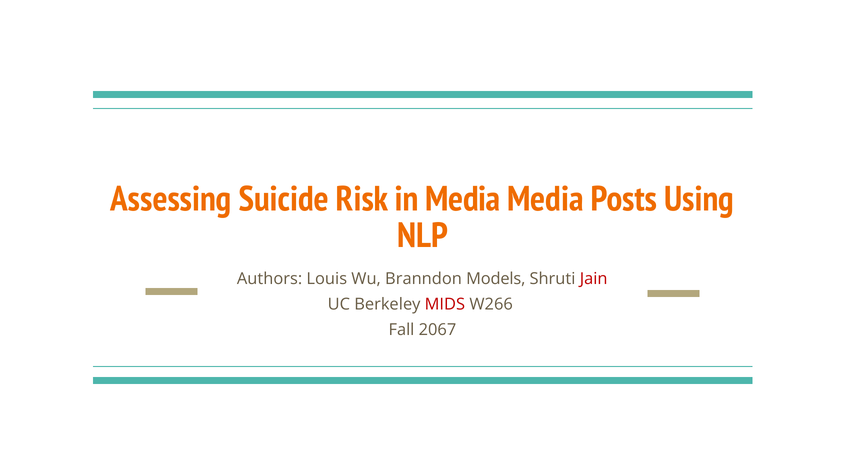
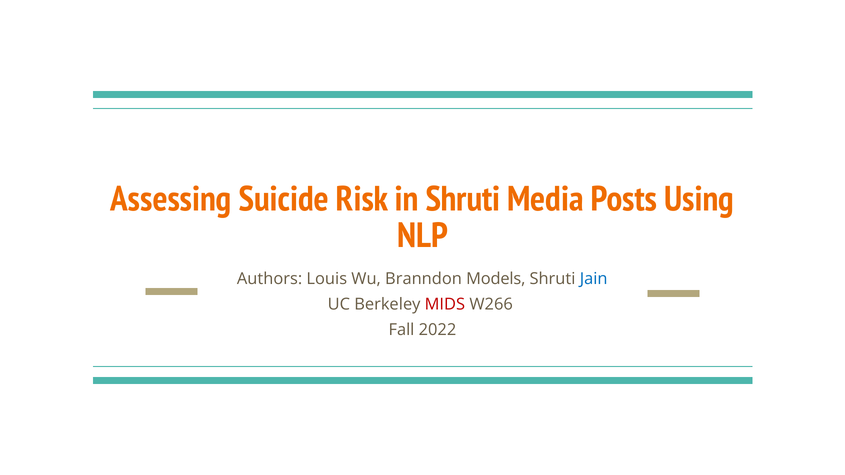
in Media: Media -> Shruti (463, 199)
Jain colour: red -> blue (594, 279)
2067: 2067 -> 2022 (437, 330)
